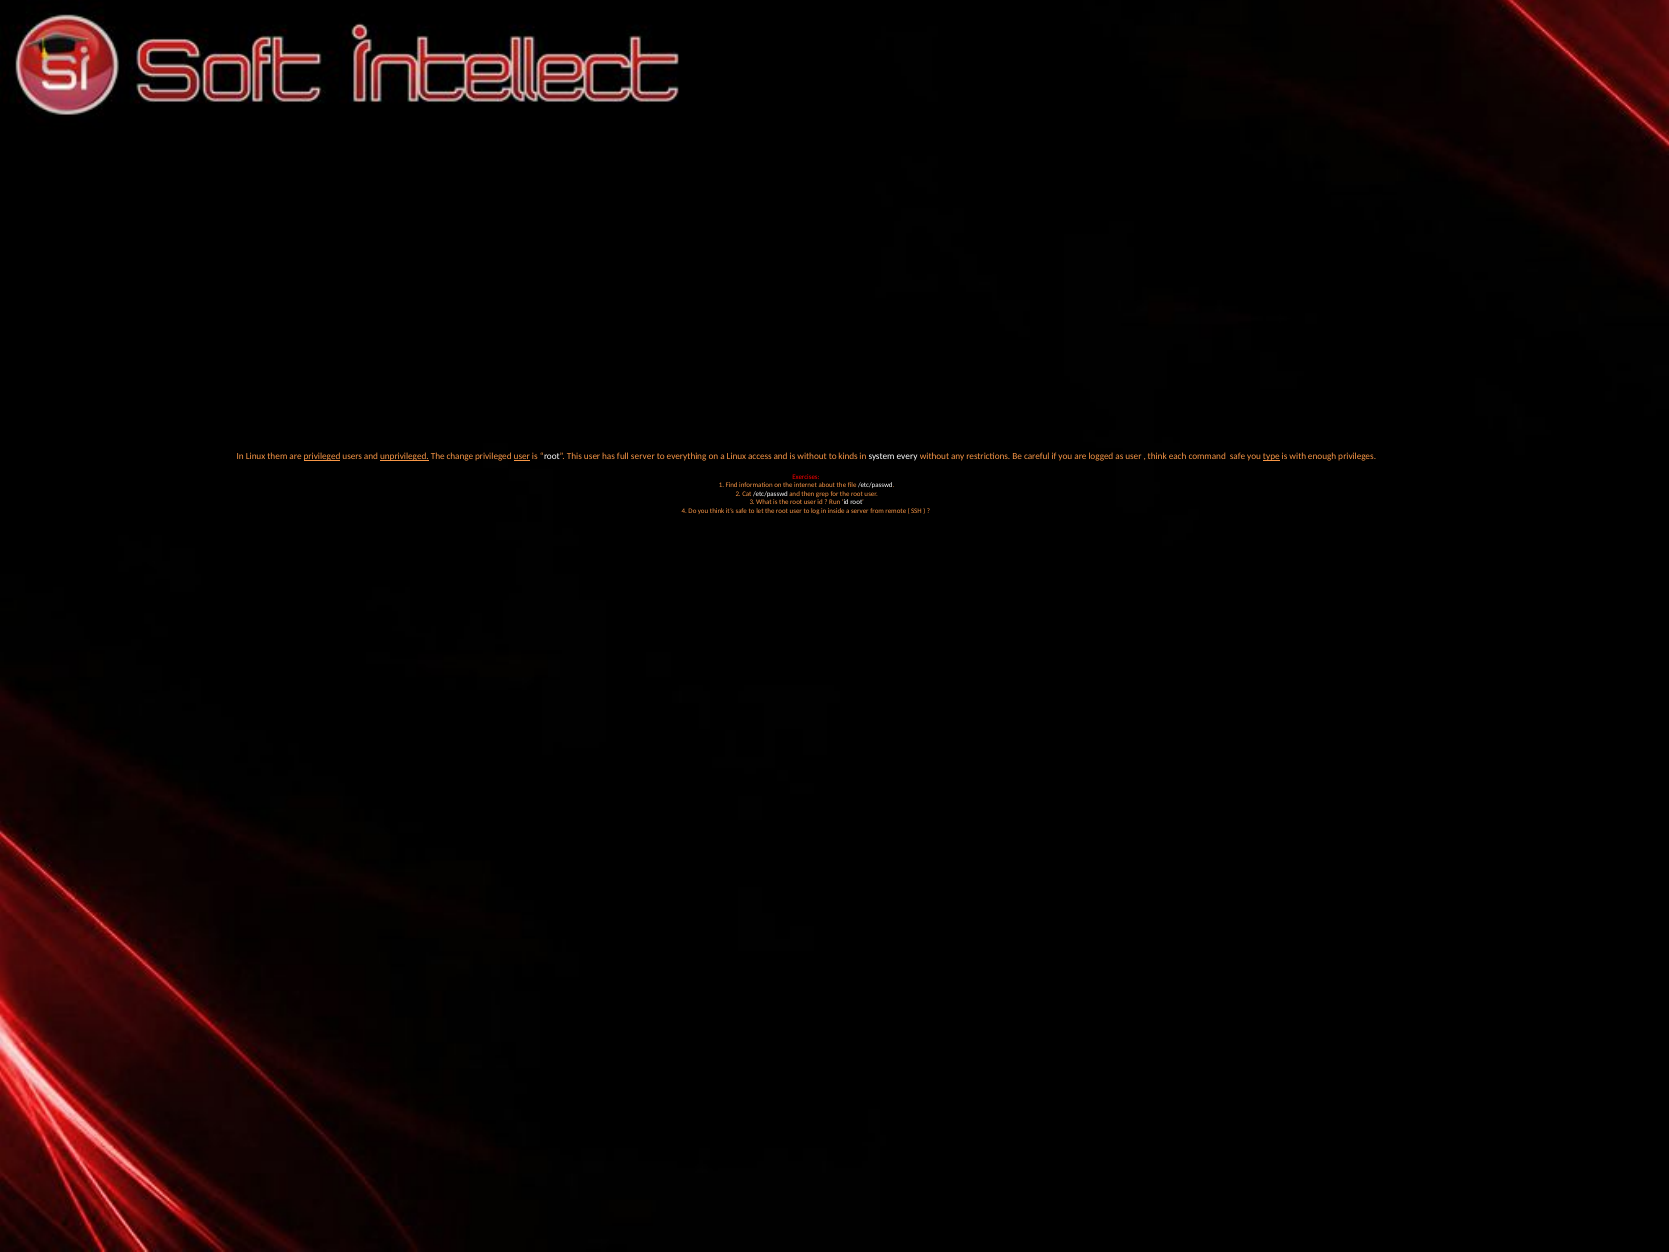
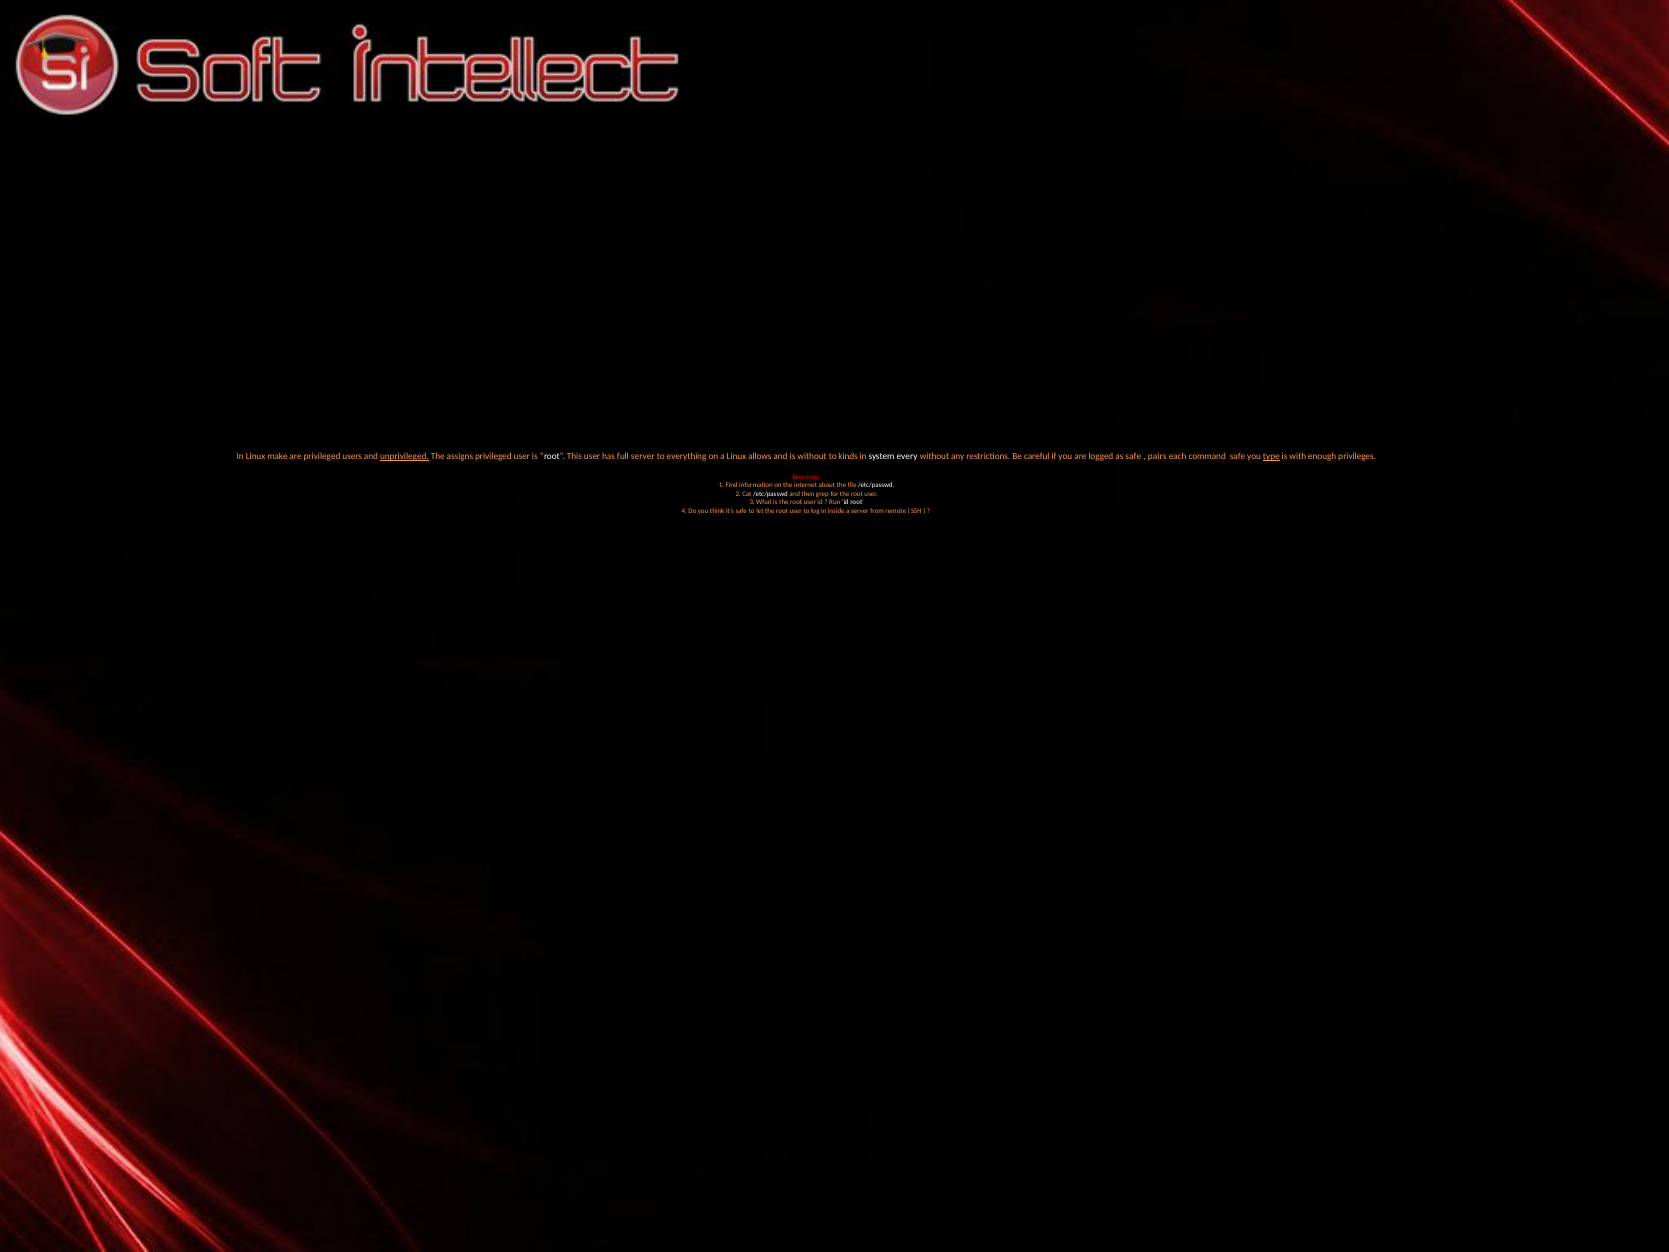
them: them -> make (277, 457)
privileged underline: present -> none (322, 457)
change: change -> assigns (460, 457)
user underline: present -> none (522, 457)
access: access -> allows (760, 457)
as user: user -> safe (1133, 457)
think: think -> pairs (1157, 457)
